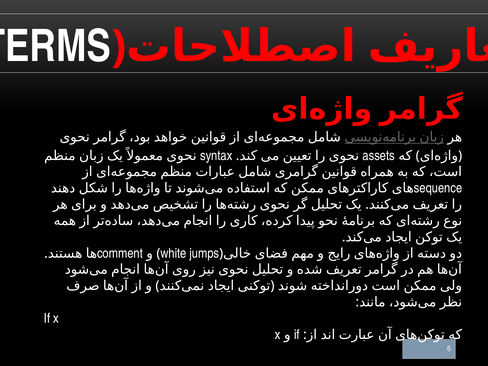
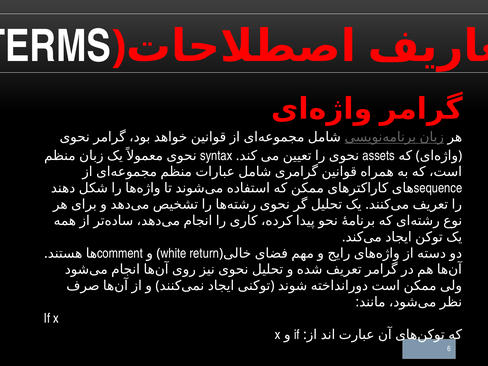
jumps: jumps -> return (204, 253)
